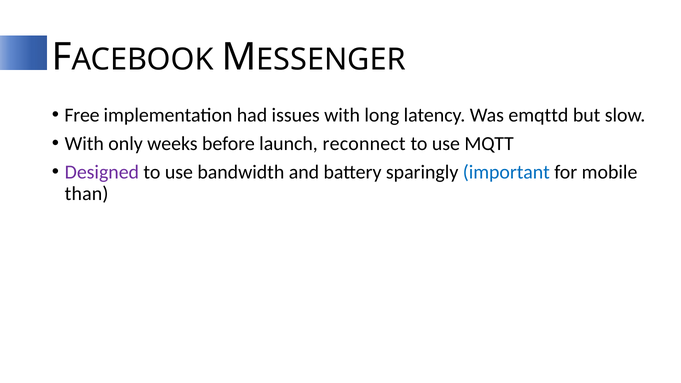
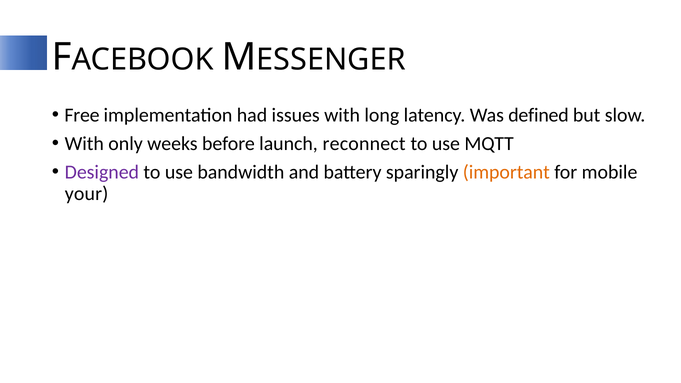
emqttd: emqttd -> defined (538, 115)
important colour: blue -> orange (506, 172)
than: than -> your (87, 194)
